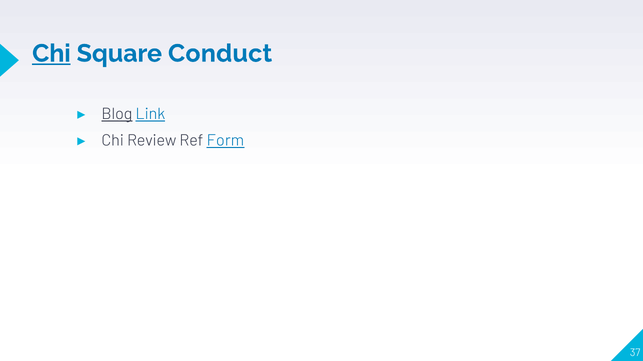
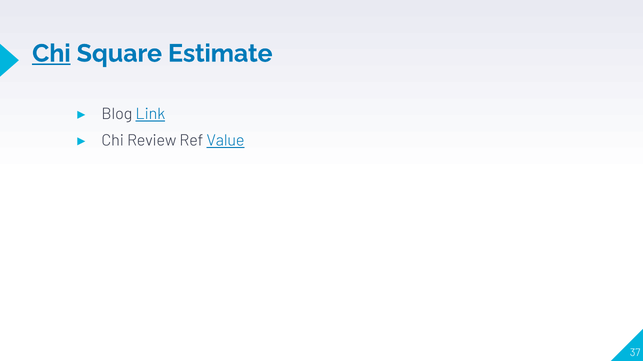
Conduct: Conduct -> Estimate (220, 54)
Blog underline: present -> none (117, 114)
Form: Form -> Value (226, 141)
